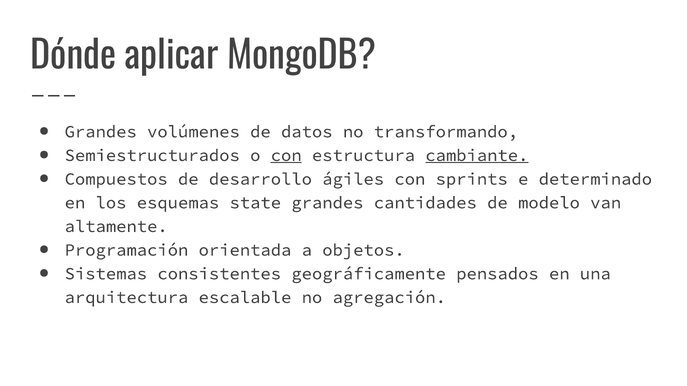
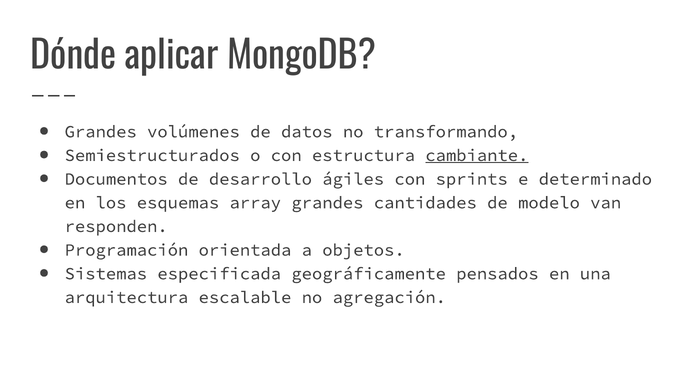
con underline: present -> none (286, 156)
Compuestos: Compuestos -> Documentos (116, 179)
state: state -> array (255, 203)
altamente: altamente -> responden (116, 227)
consistentes: consistentes -> especificada (219, 274)
